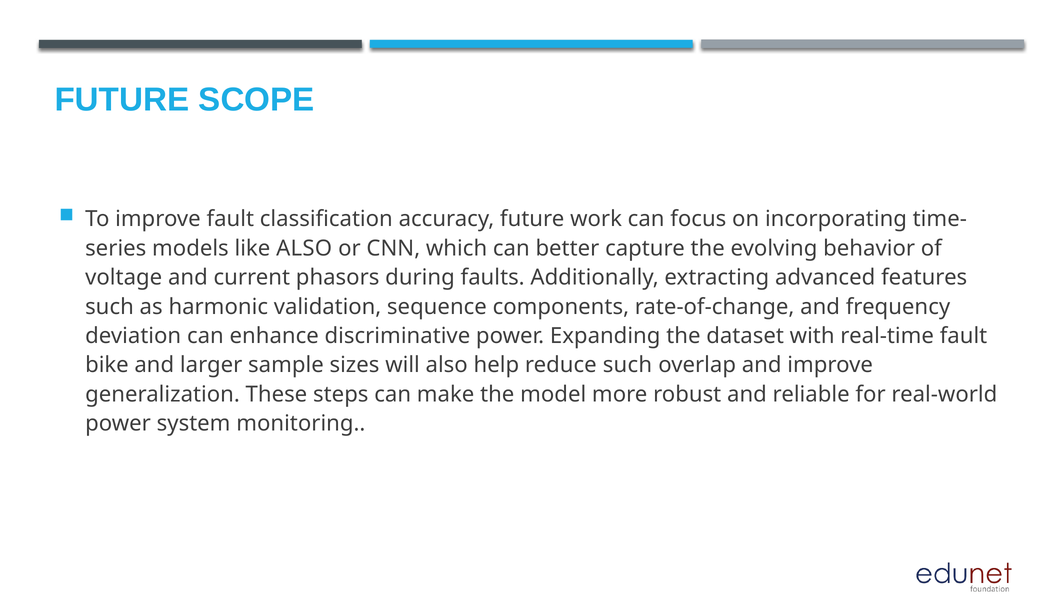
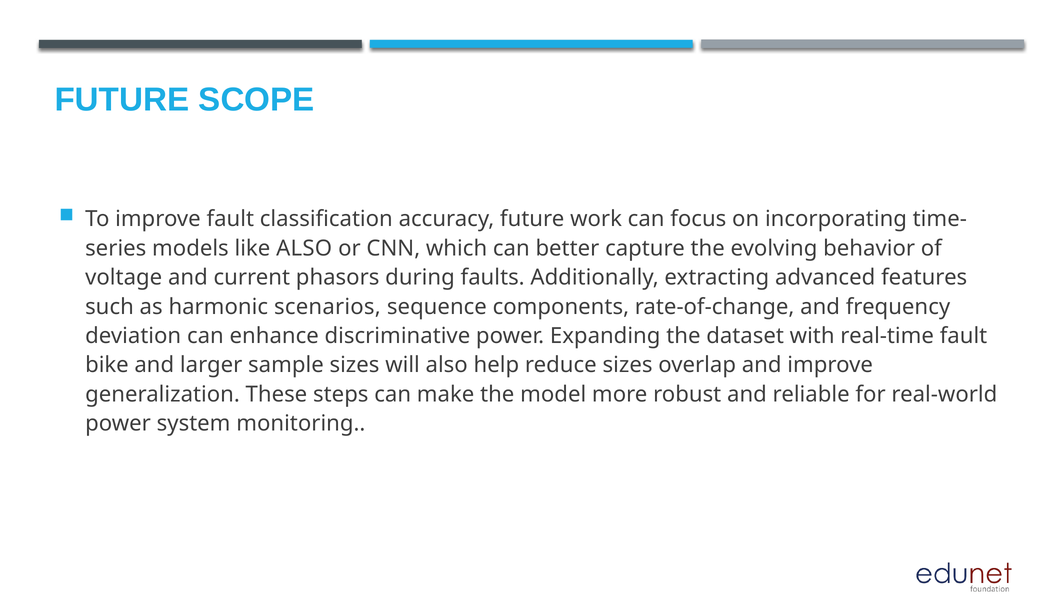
validation: validation -> scenarios (327, 307)
reduce such: such -> sizes (628, 365)
